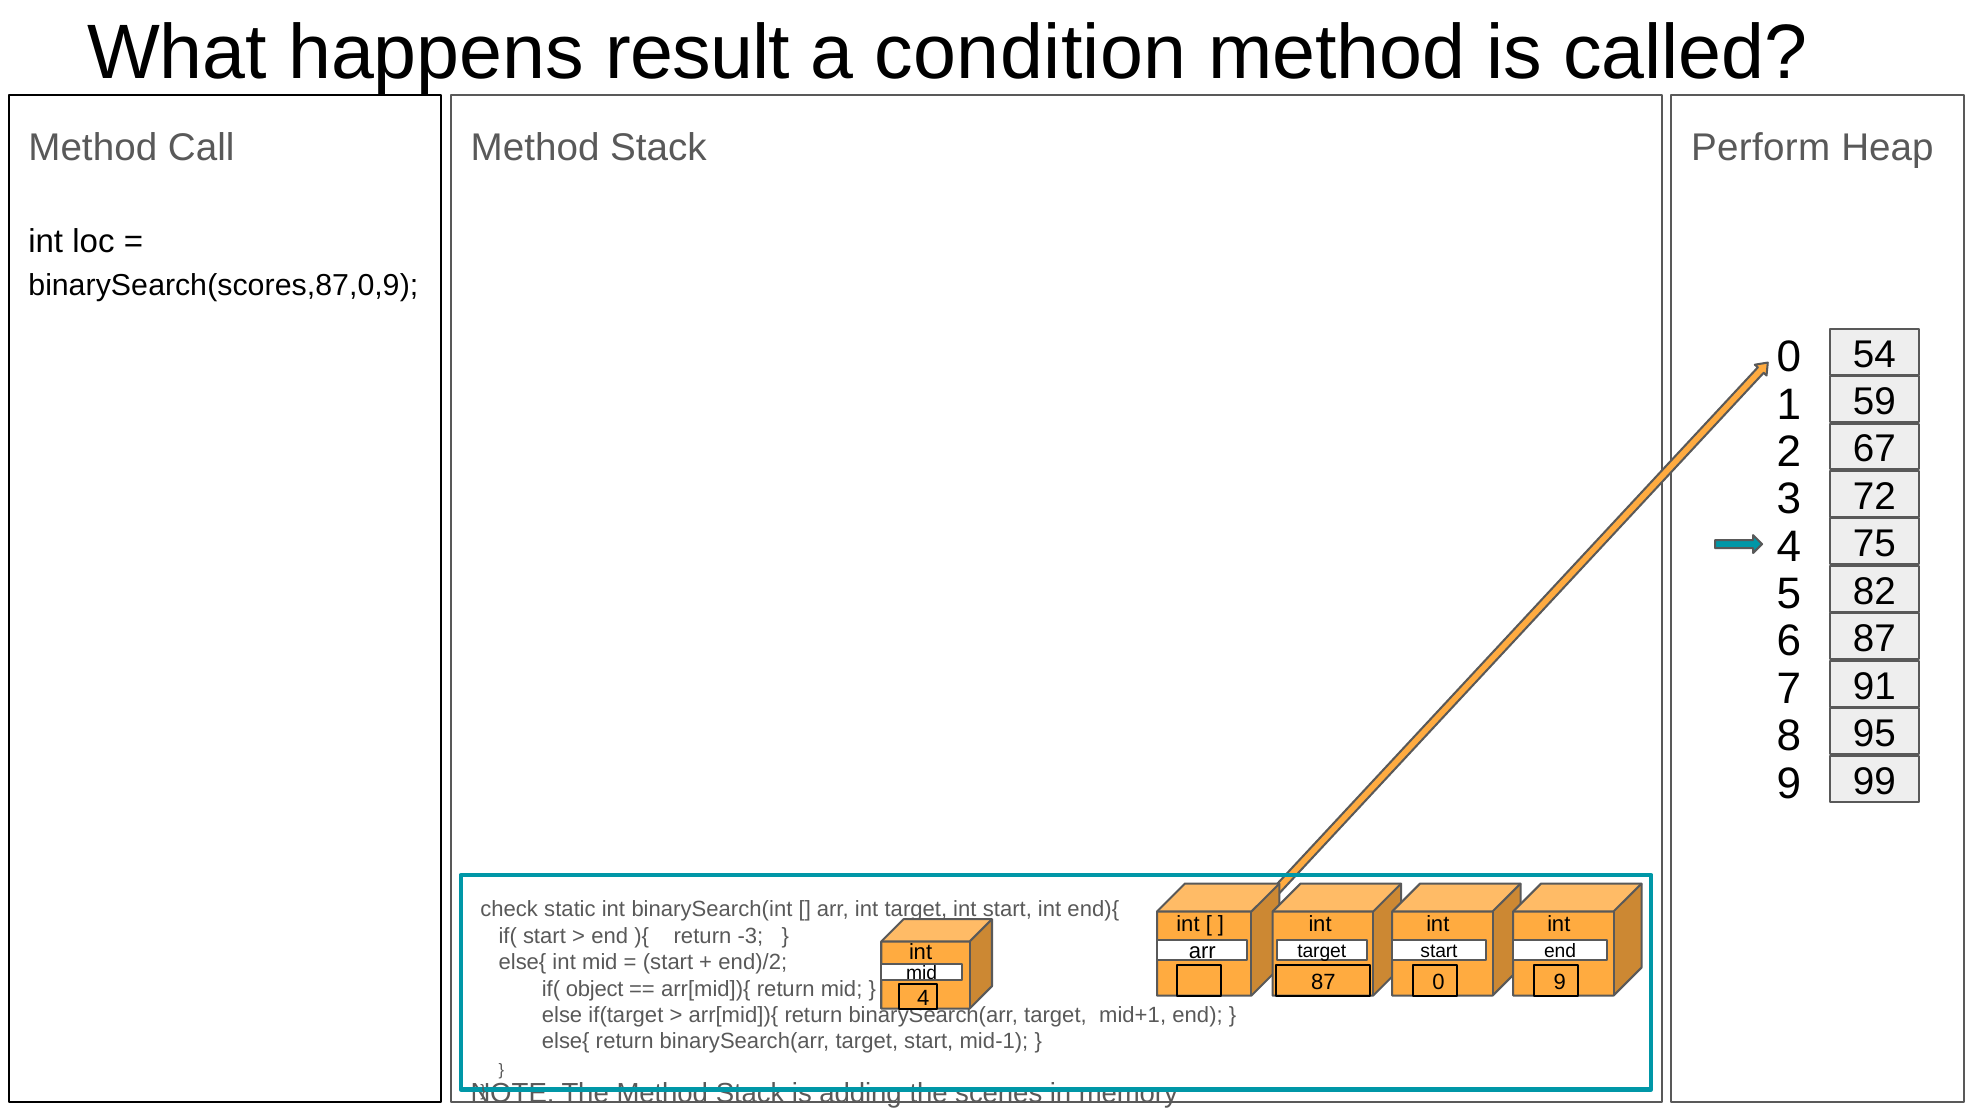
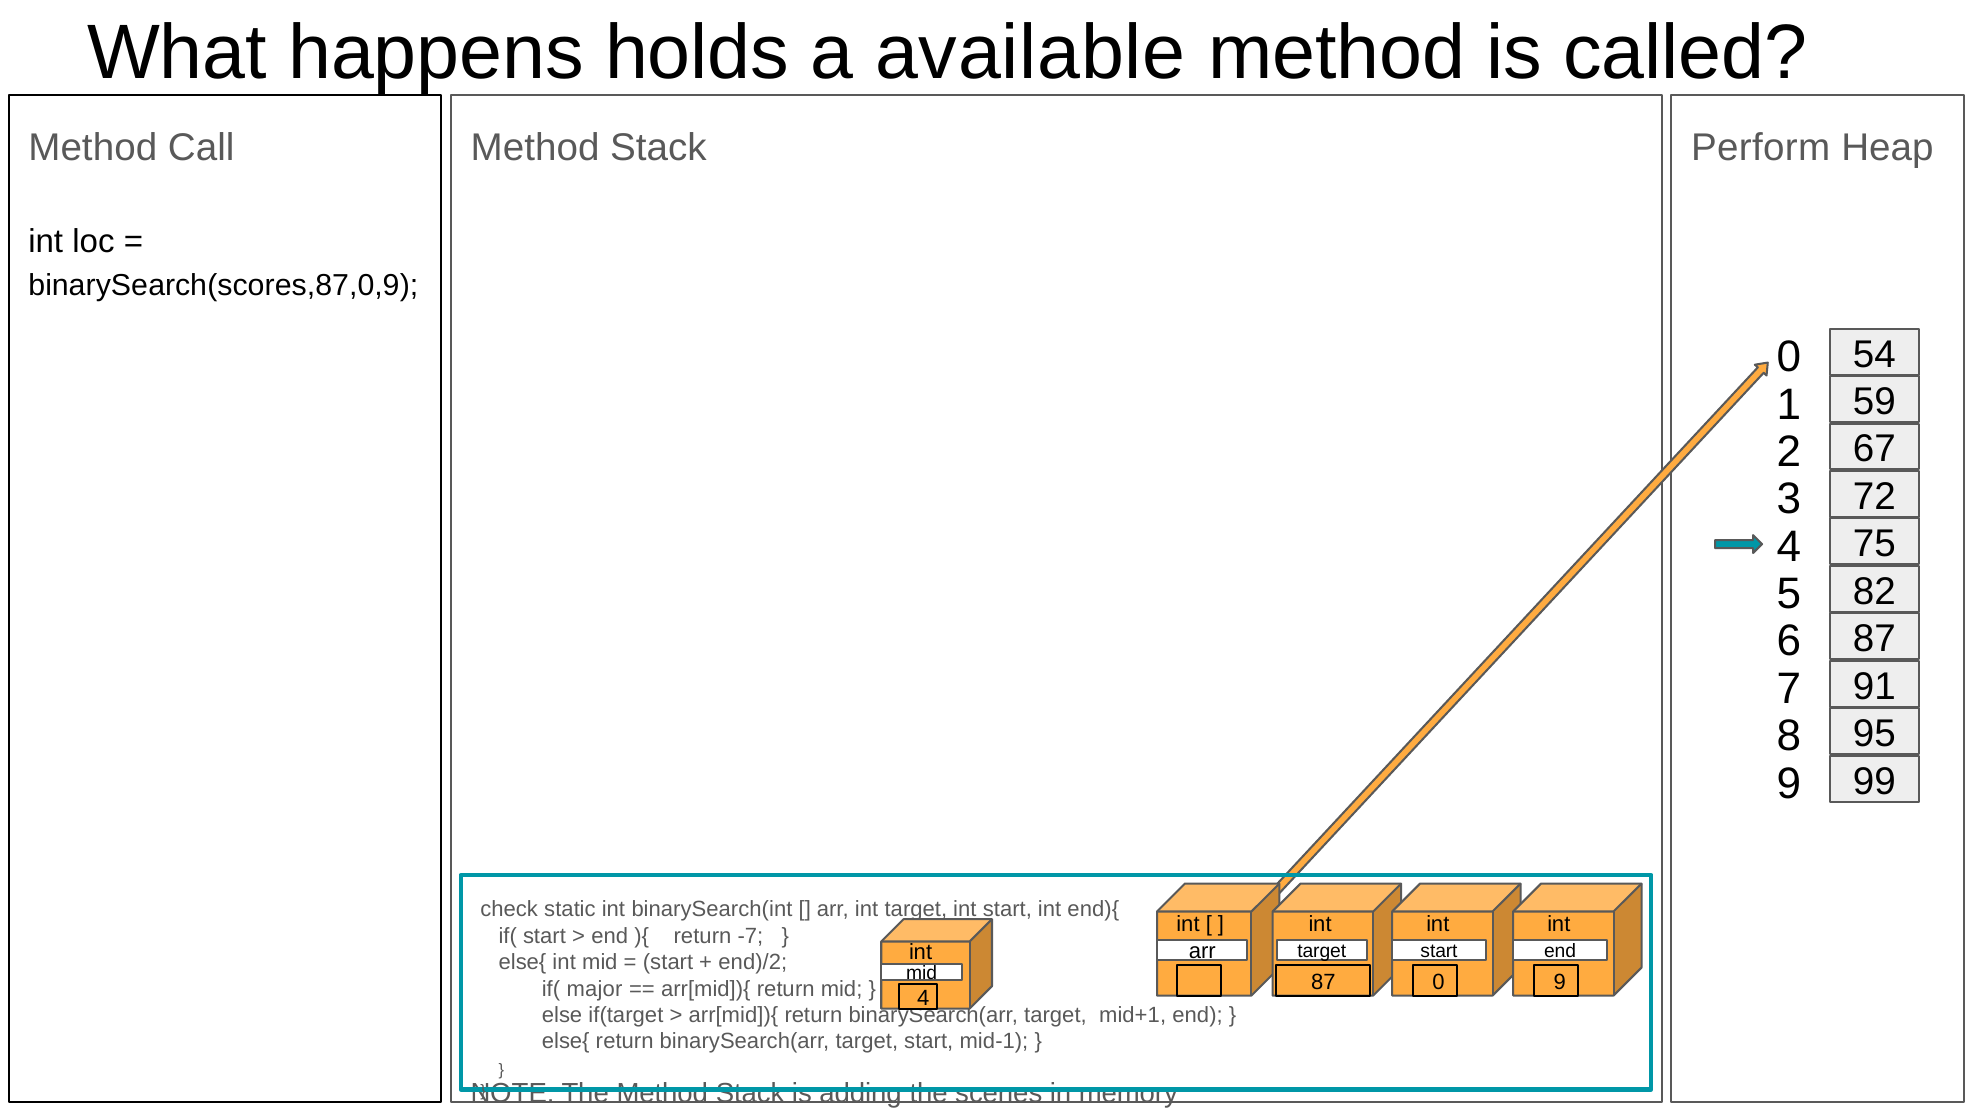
result: result -> holds (697, 53)
condition: condition -> available (1030, 53)
-3: -3 -> -7 (750, 936)
object: object -> major (595, 989)
